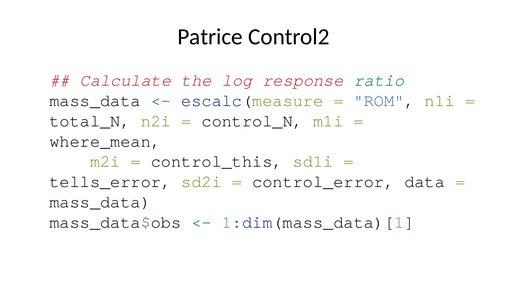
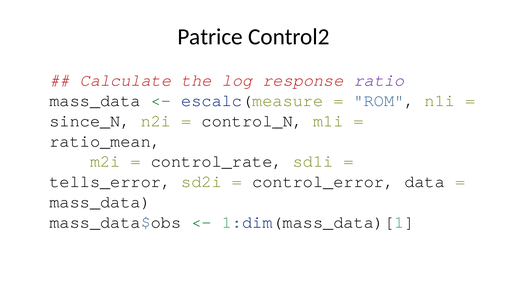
ratio colour: green -> purple (379, 80)
total_N: total_N -> since_N (90, 121)
where_mean: where_mean -> ratio_mean (105, 141)
control_this: control_this -> control_rate (217, 162)
